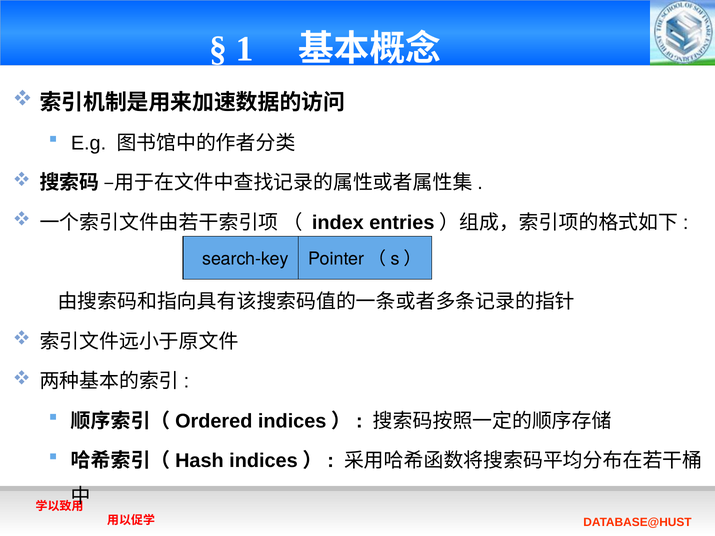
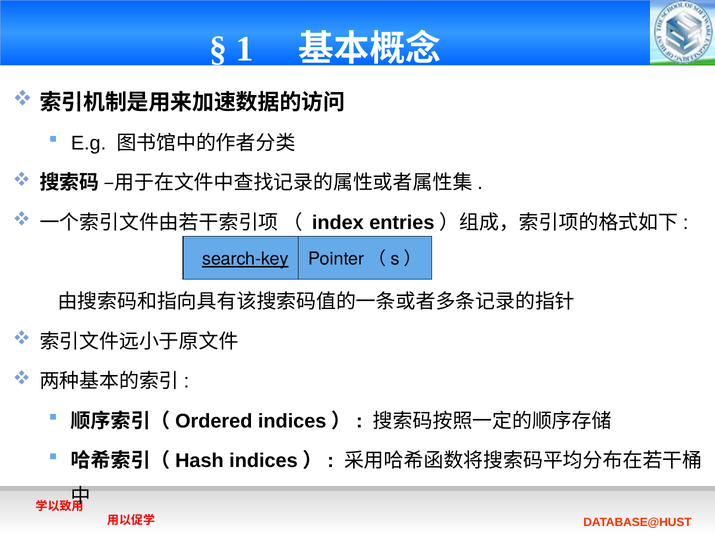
search-key underline: none -> present (245, 259)
